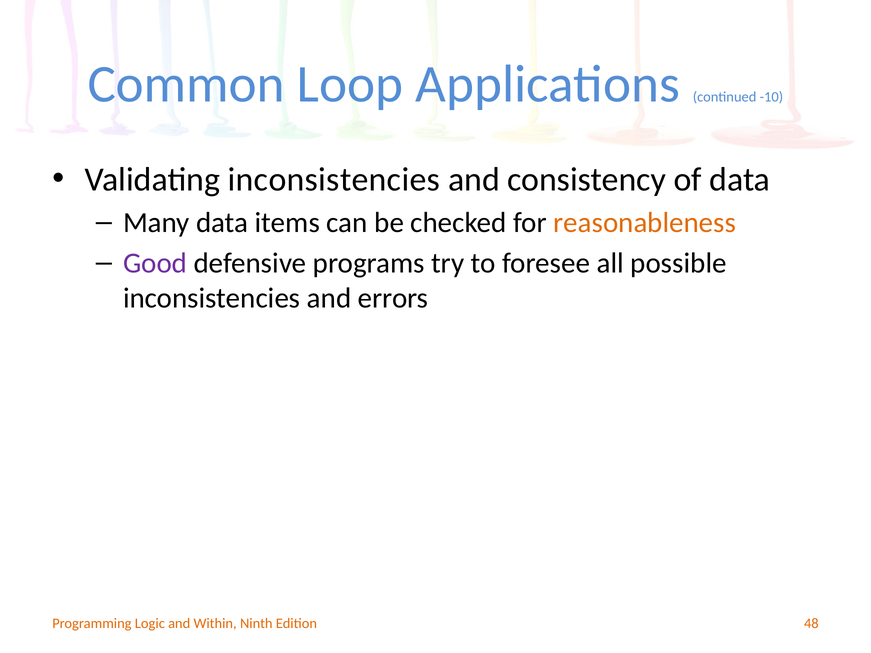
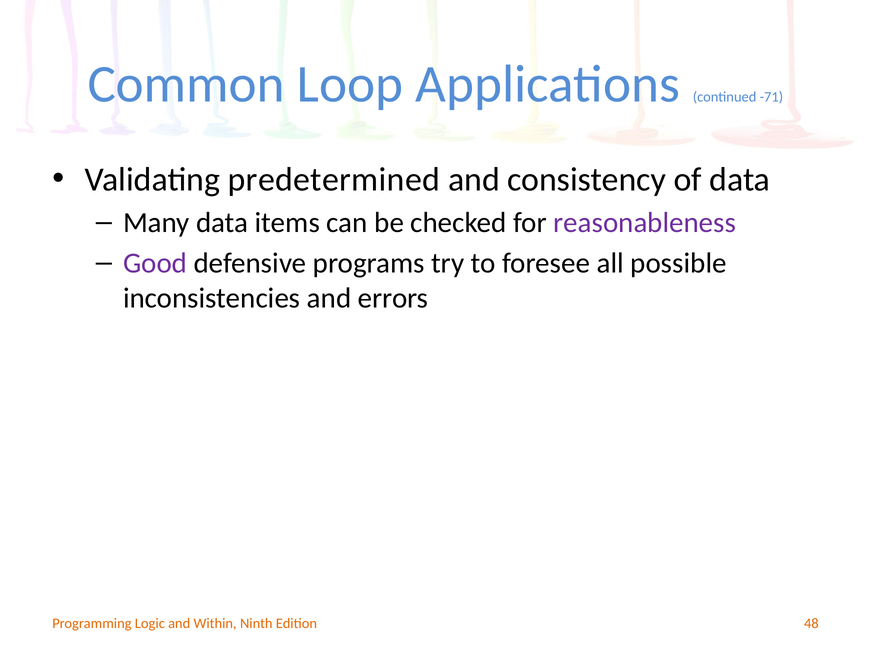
-10: -10 -> -71 (771, 97)
Validating inconsistencies: inconsistencies -> predetermined (334, 179)
reasonableness colour: orange -> purple (645, 223)
